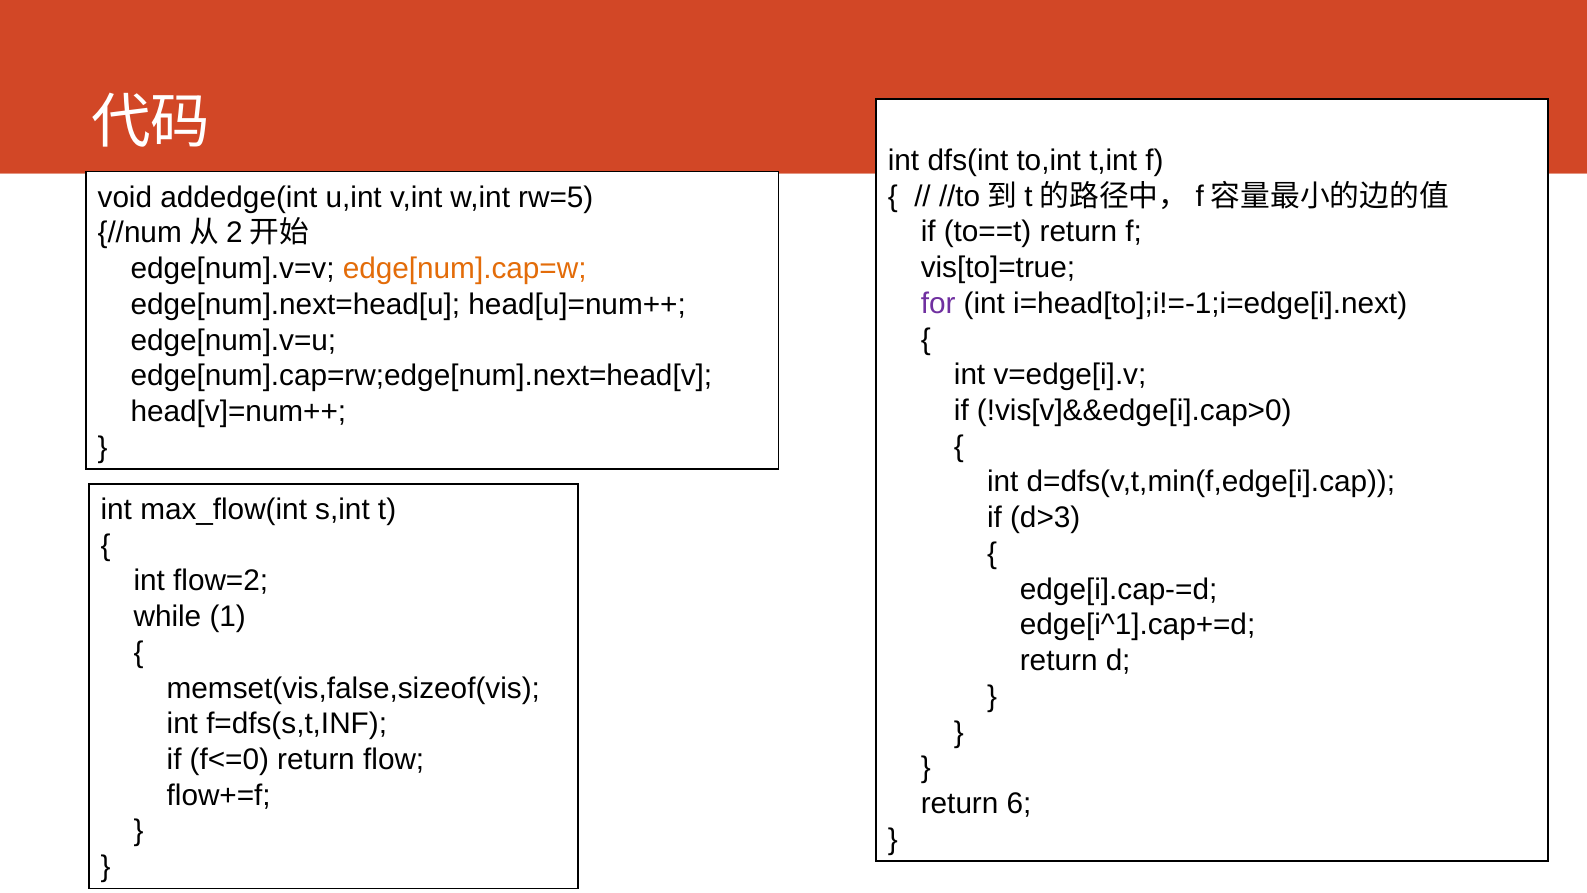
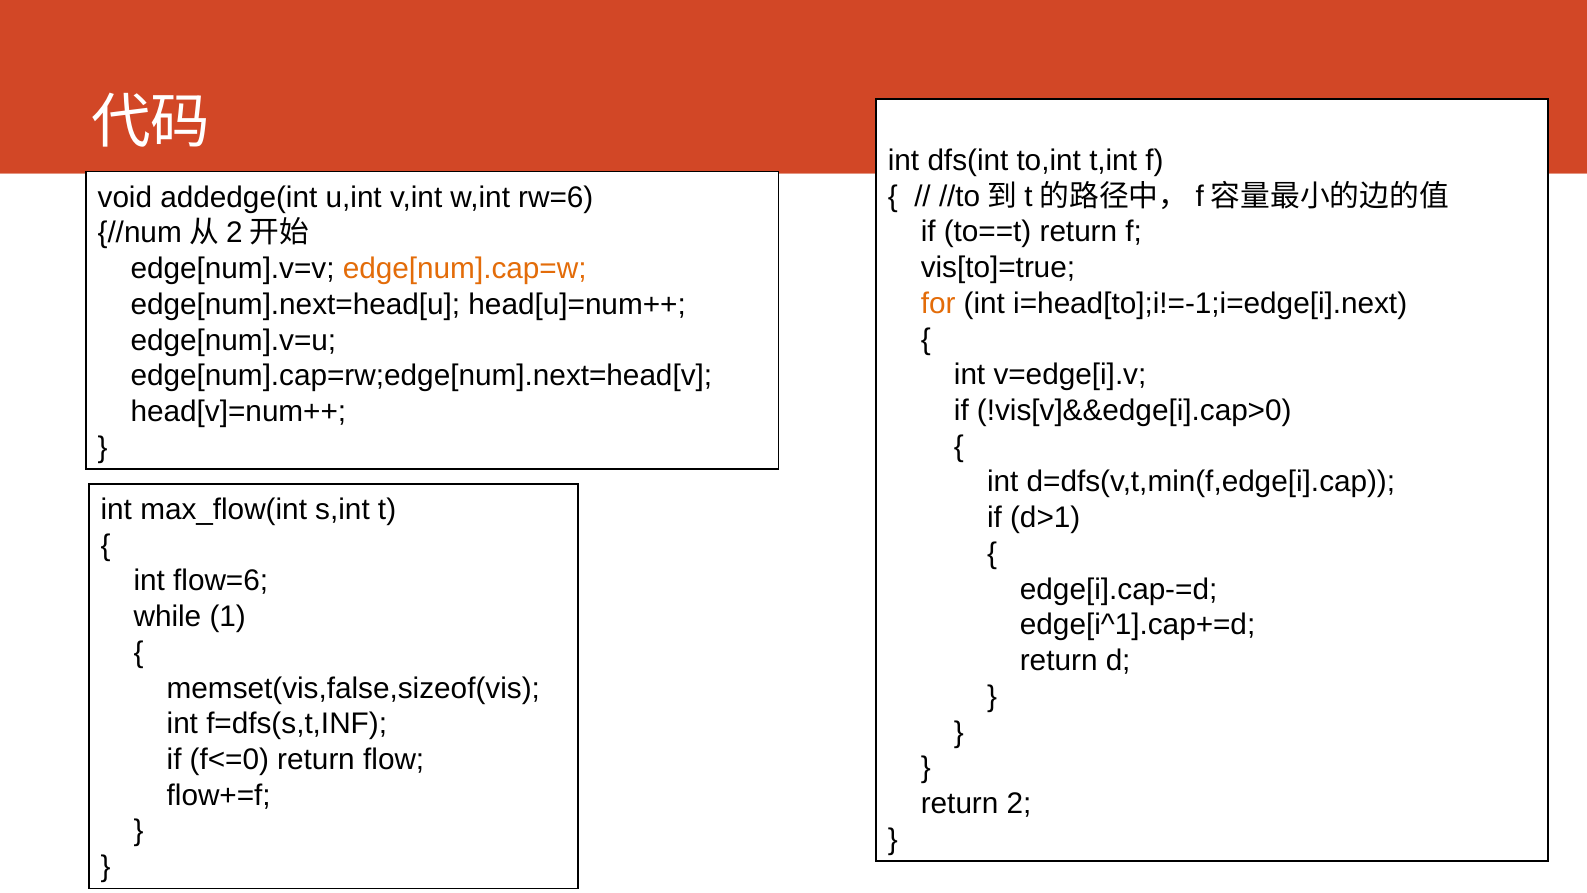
rw=5: rw=5 -> rw=6 (556, 197)
for colour: purple -> orange (938, 303)
d>3: d>3 -> d>1 (1045, 518)
flow=2: flow=2 -> flow=6 (221, 581)
6: 6 -> 2 (1019, 803)
